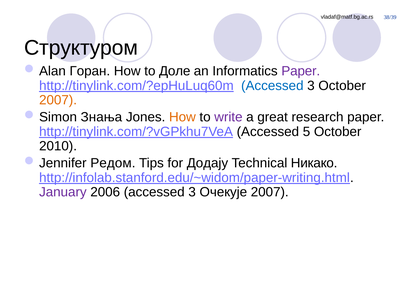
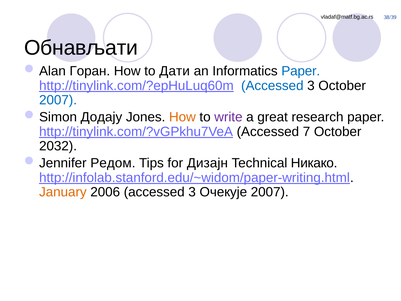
Структуром: Структуром -> Обнављати (81, 48)
Доле: Доле -> Дати (175, 71)
Paper colour: purple -> blue (301, 71)
2007 colour: orange -> blue (58, 100)
Знања: Знања -> Додају (101, 117)
5: 5 -> 7 (306, 132)
2010: 2010 -> 2032 (58, 146)
Додају: Додају -> Дизајн (207, 163)
January colour: purple -> orange (63, 192)
